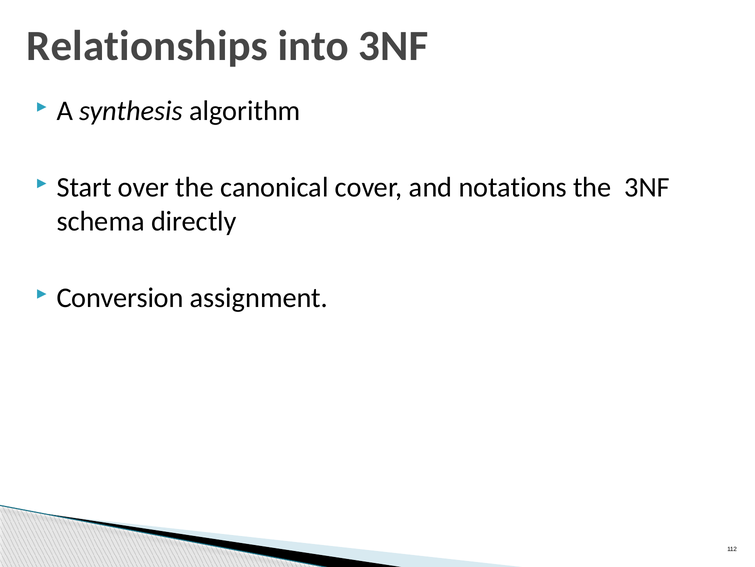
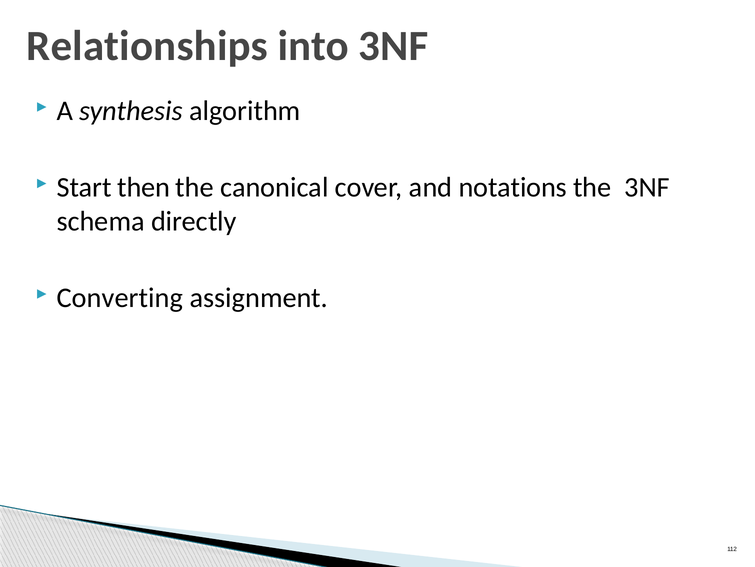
over: over -> then (144, 187)
Conversion: Conversion -> Converting (120, 298)
